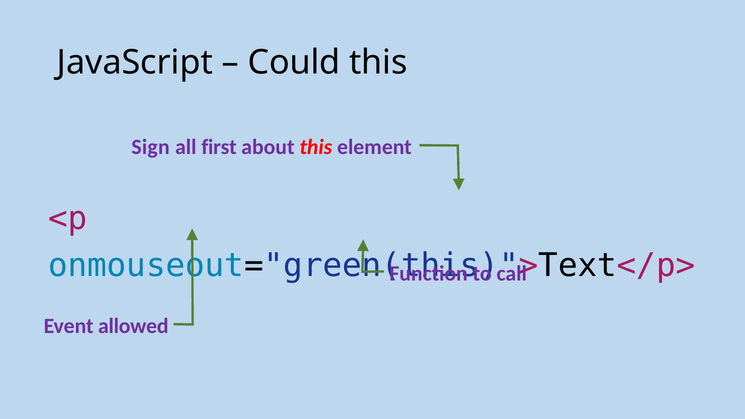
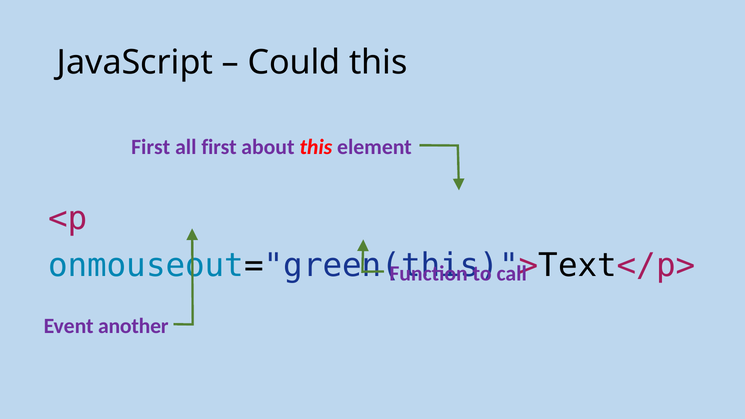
Sign: Sign -> First (151, 147)
allowed: allowed -> another (133, 326)
